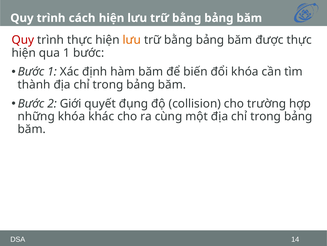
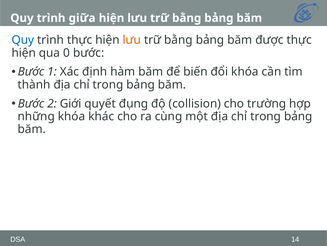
cách: cách -> giữa (82, 18)
Quy colour: red -> blue (23, 40)
qua 1: 1 -> 0 (67, 53)
